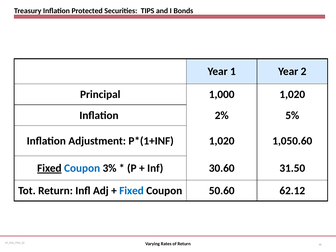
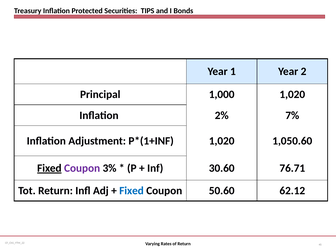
5%: 5% -> 7% (292, 115)
Coupon colour: blue -> purple (82, 168)
31.50: 31.50 -> 76.71 (292, 168)
